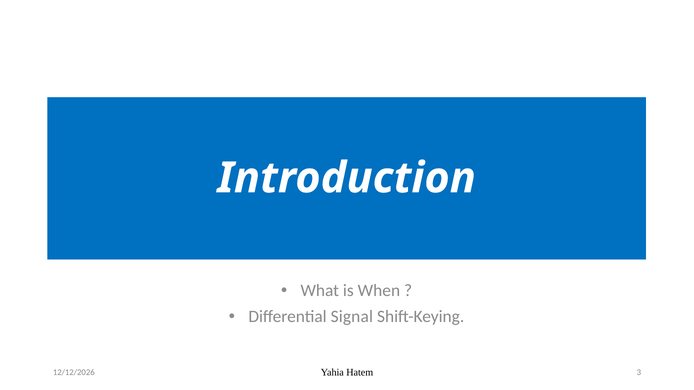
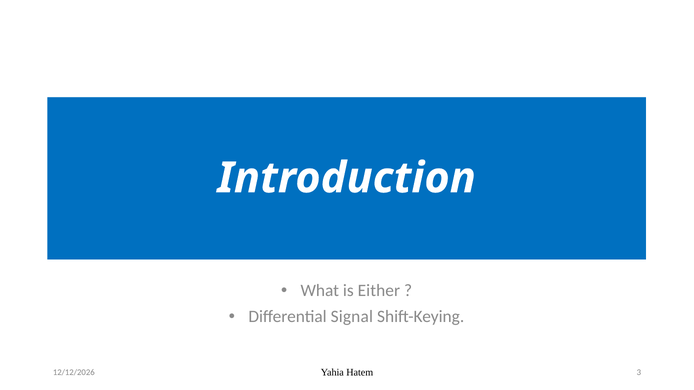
When: When -> Either (379, 291)
